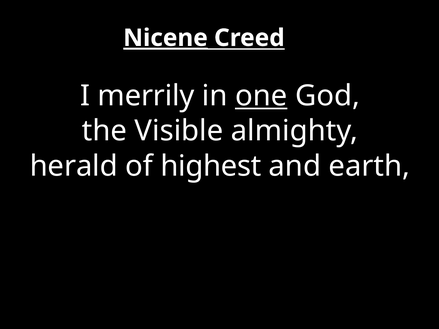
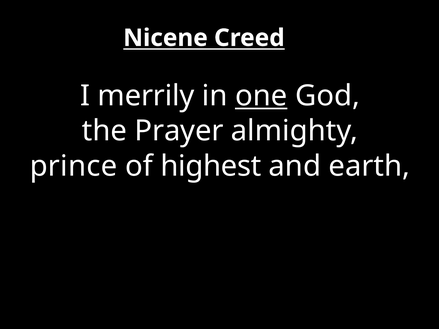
Nicene underline: present -> none (165, 38)
Visible: Visible -> Prayer (179, 131)
herald: herald -> prince (74, 166)
